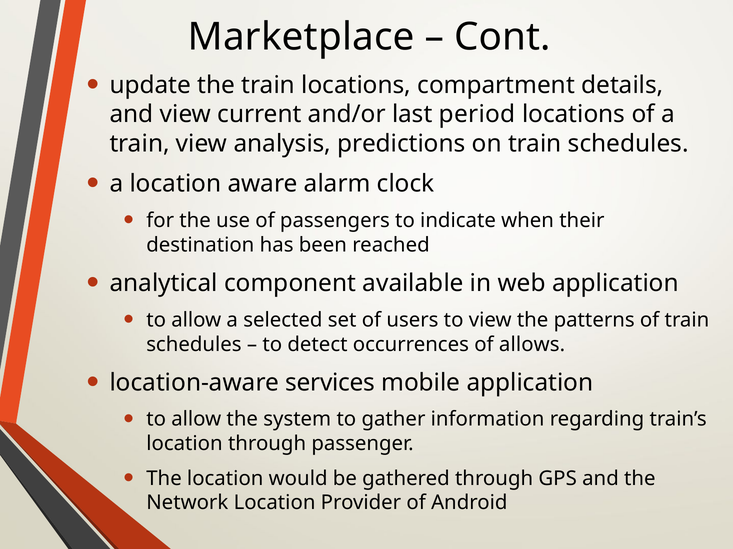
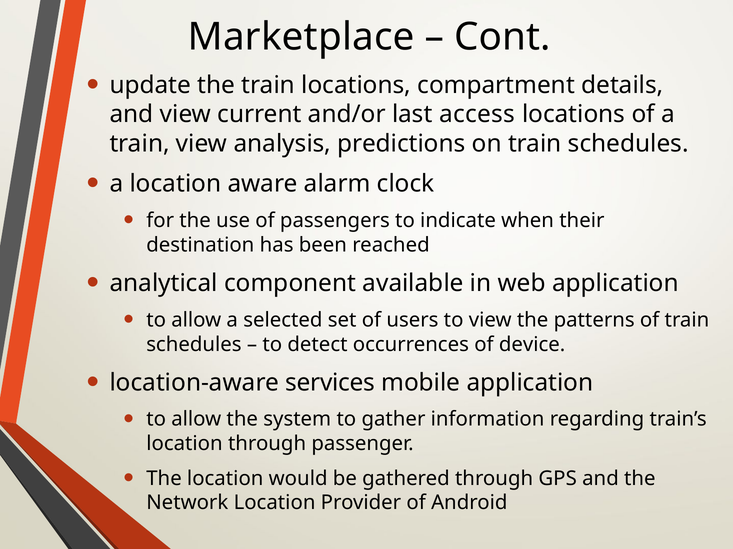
period: period -> access (477, 114)
allows: allows -> device (532, 345)
